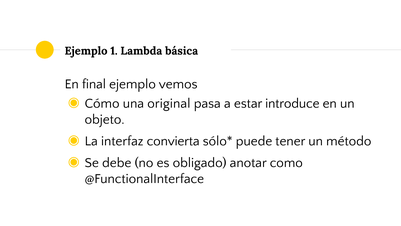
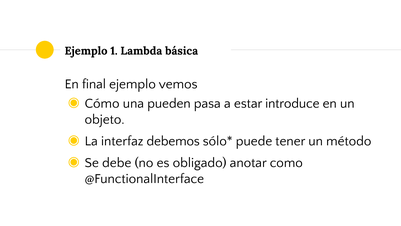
original: original -> pueden (169, 103)
convierta: convierta -> debemos (173, 141)
